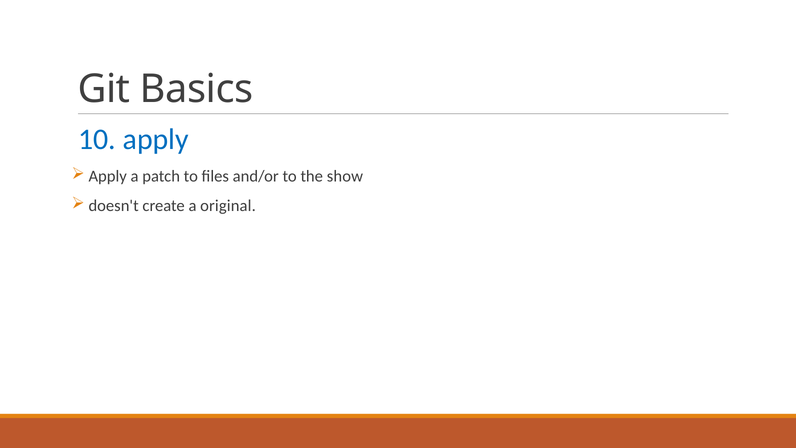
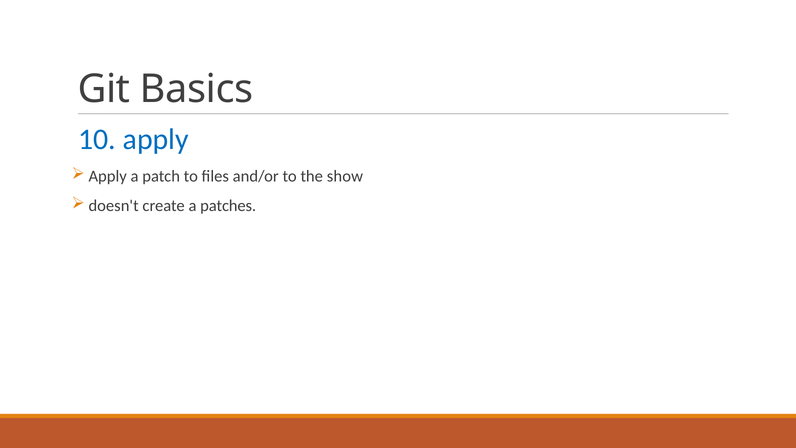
original: original -> patches (228, 206)
